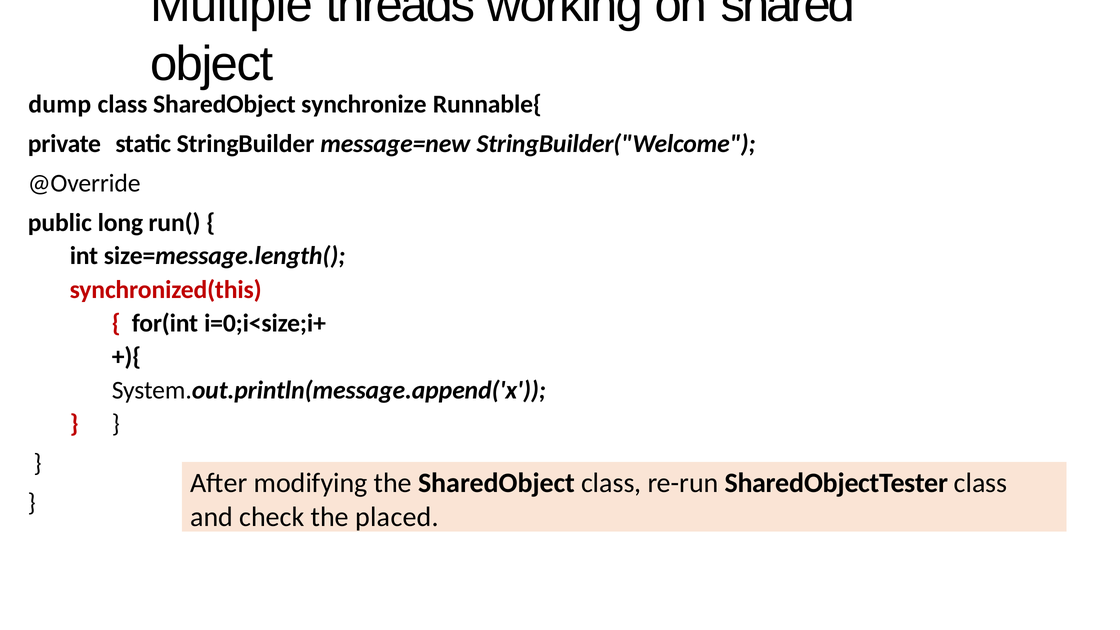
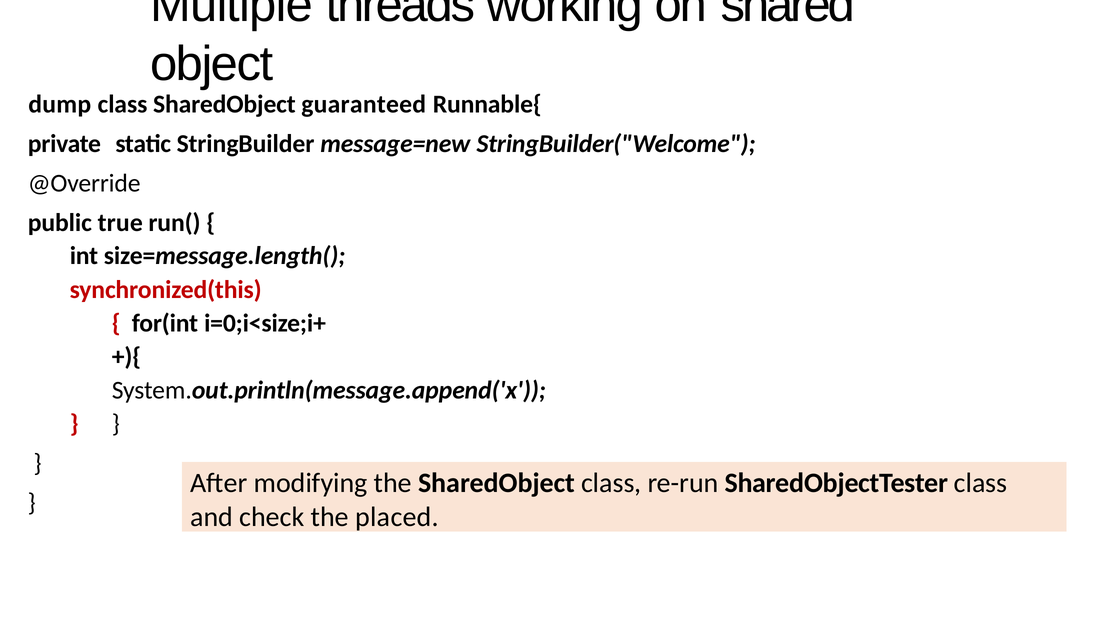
synchronize: synchronize -> guaranteed (364, 104)
long: long -> true (120, 223)
